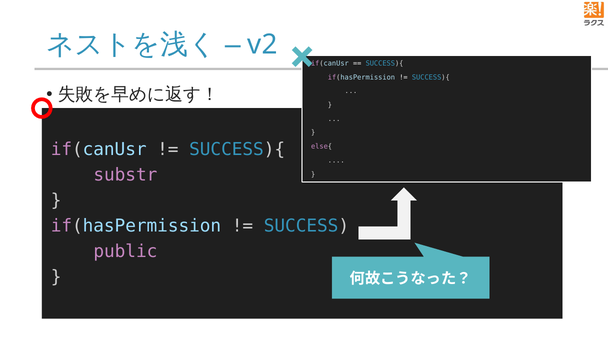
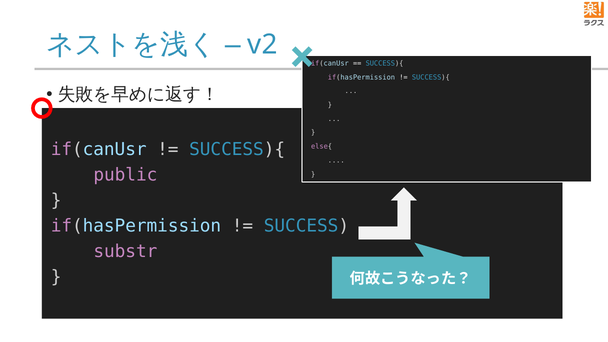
substr: substr -> public (125, 175)
public: public -> substr (125, 251)
